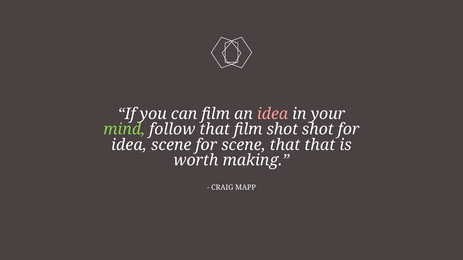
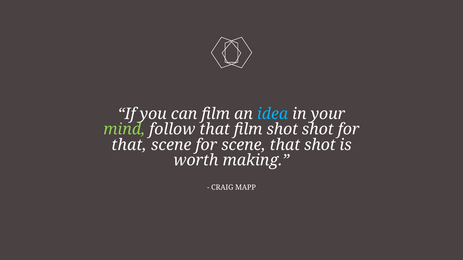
idea colour: pink -> light blue (273, 114)
idea: idea -> that (129, 145)
that that: that -> shot (320, 145)
